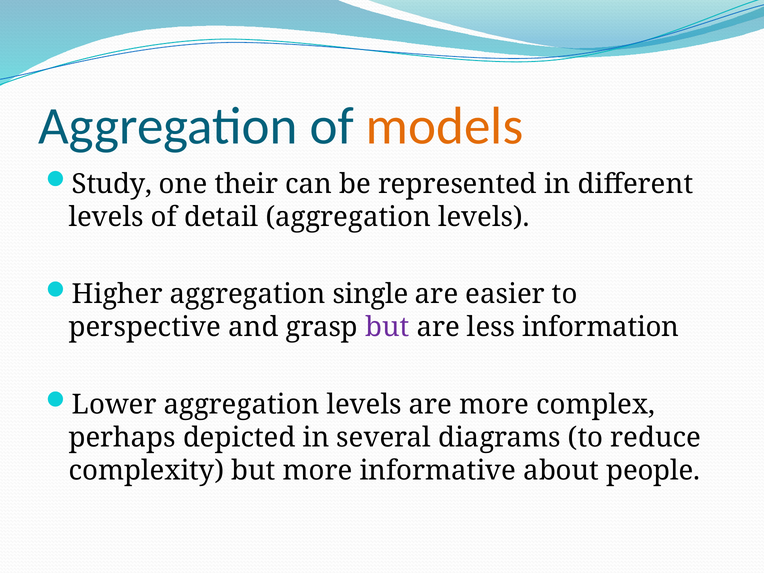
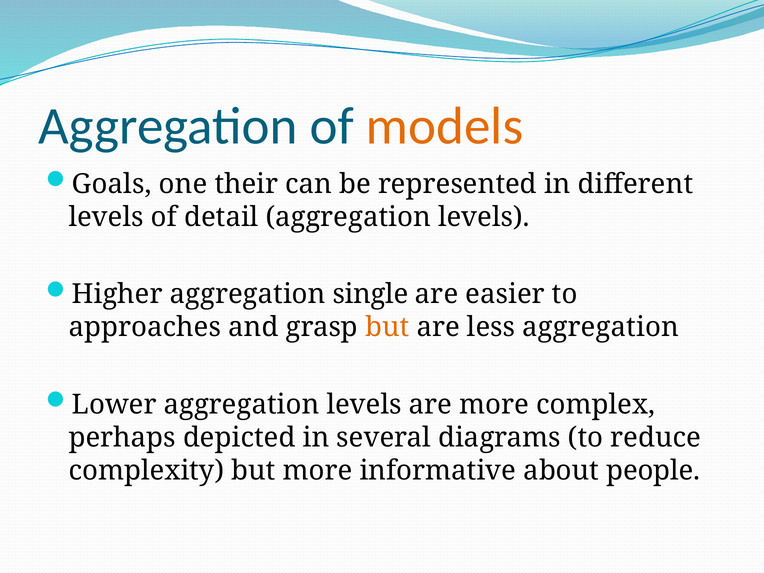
Study: Study -> Goals (112, 184)
perspective: perspective -> approaches (145, 327)
but colour: purple -> orange (387, 327)
less information: information -> aggregation (601, 327)
